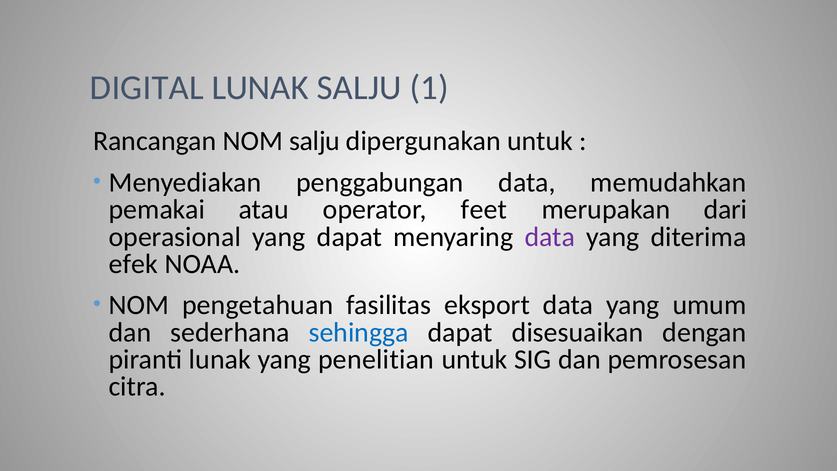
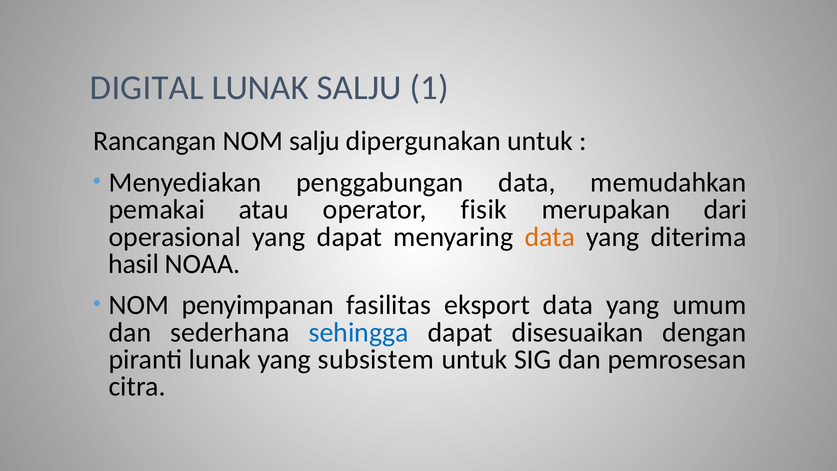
feet: feet -> fisik (484, 210)
data colour: purple -> orange (550, 237)
efek: efek -> hasil (134, 264)
pengetahuan: pengetahuan -> penyimpanan (258, 305)
penelitian: penelitian -> subsistem (376, 359)
